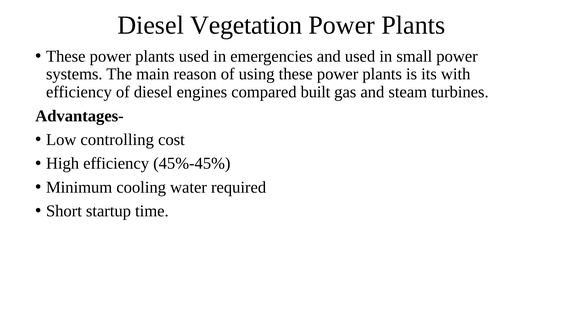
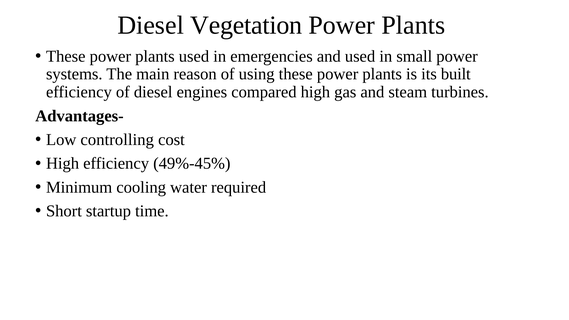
with: with -> built (456, 74)
compared built: built -> high (315, 92)
45%-45%: 45%-45% -> 49%-45% (192, 164)
